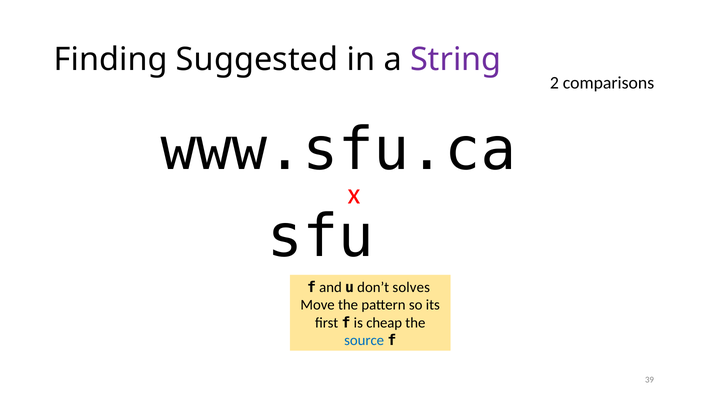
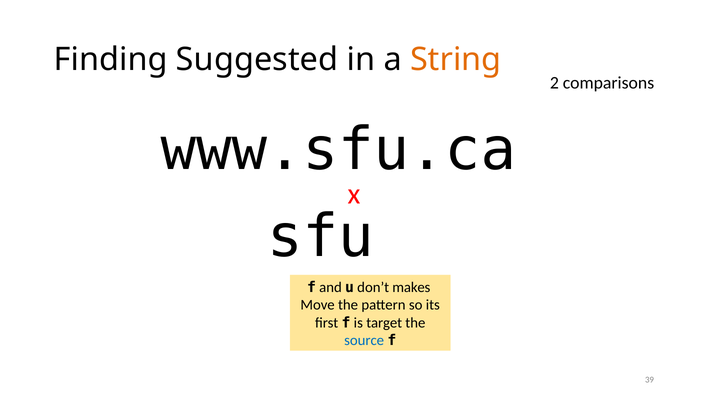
String colour: purple -> orange (456, 59)
solves: solves -> makes (411, 287)
cheap: cheap -> target (384, 323)
